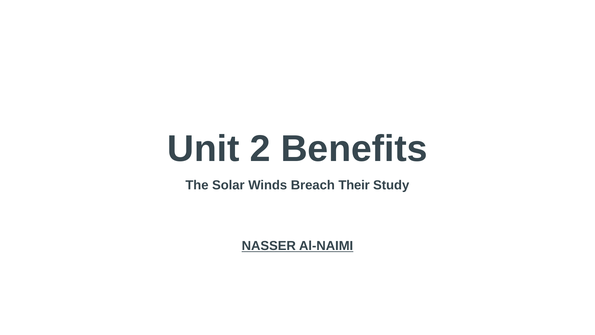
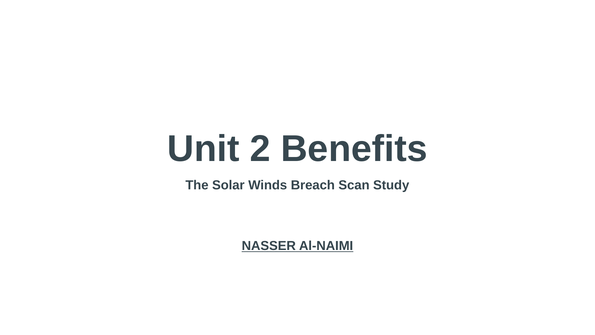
Their: Their -> Scan (354, 185)
